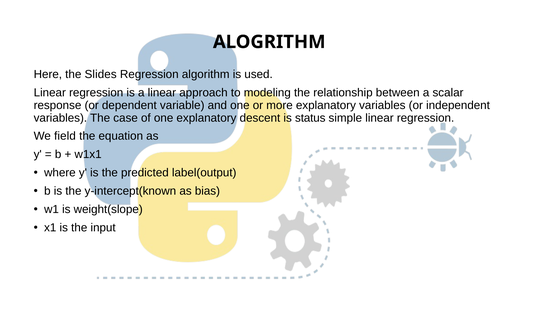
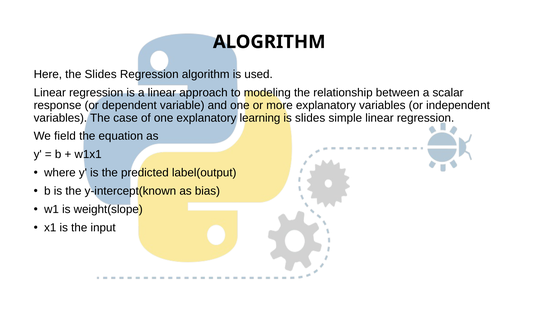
descent: descent -> learning (260, 118)
is status: status -> slides (310, 118)
